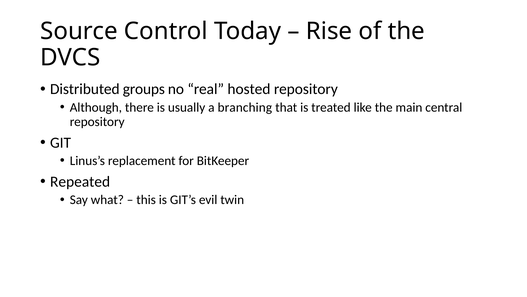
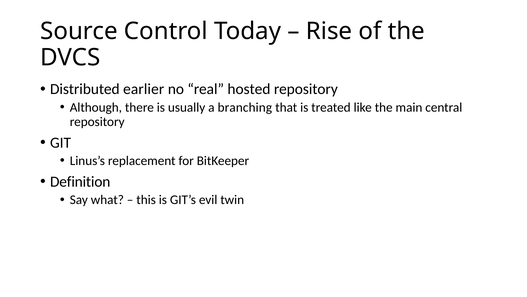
groups: groups -> earlier (144, 89)
Repeated: Repeated -> Definition (80, 181)
